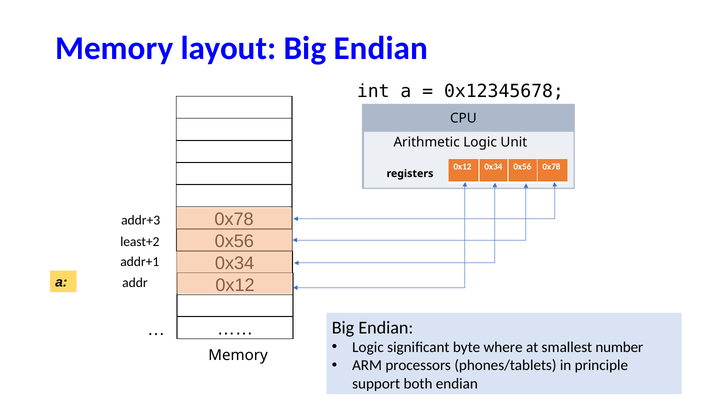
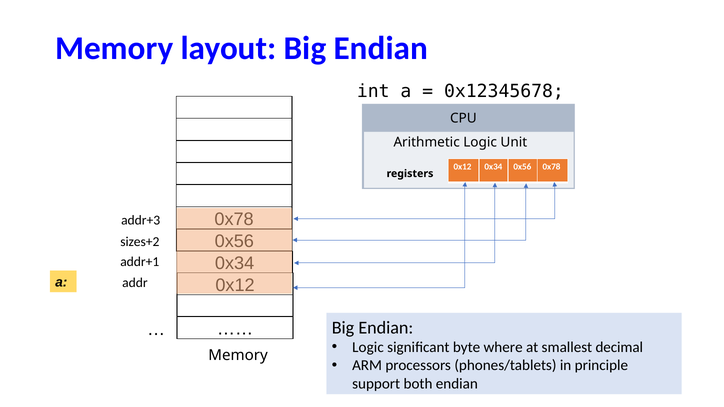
least+2: least+2 -> sizes+2 (140, 242)
number: number -> decimal (619, 348)
